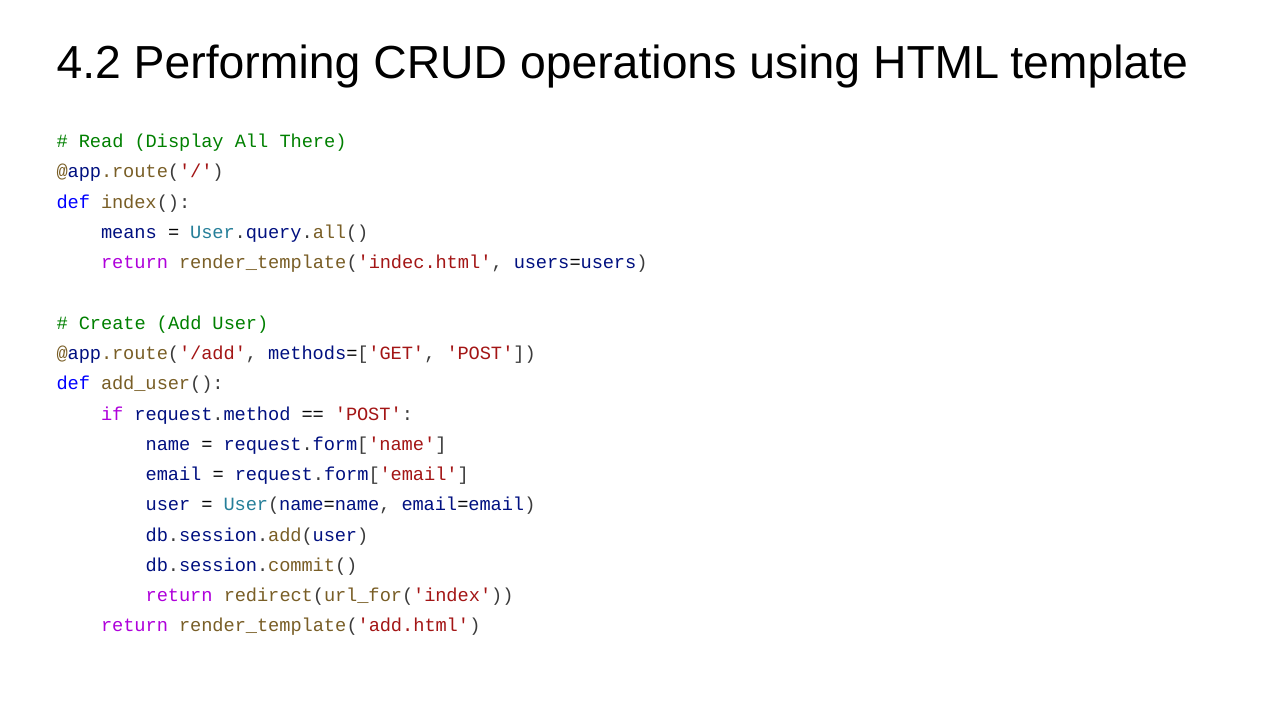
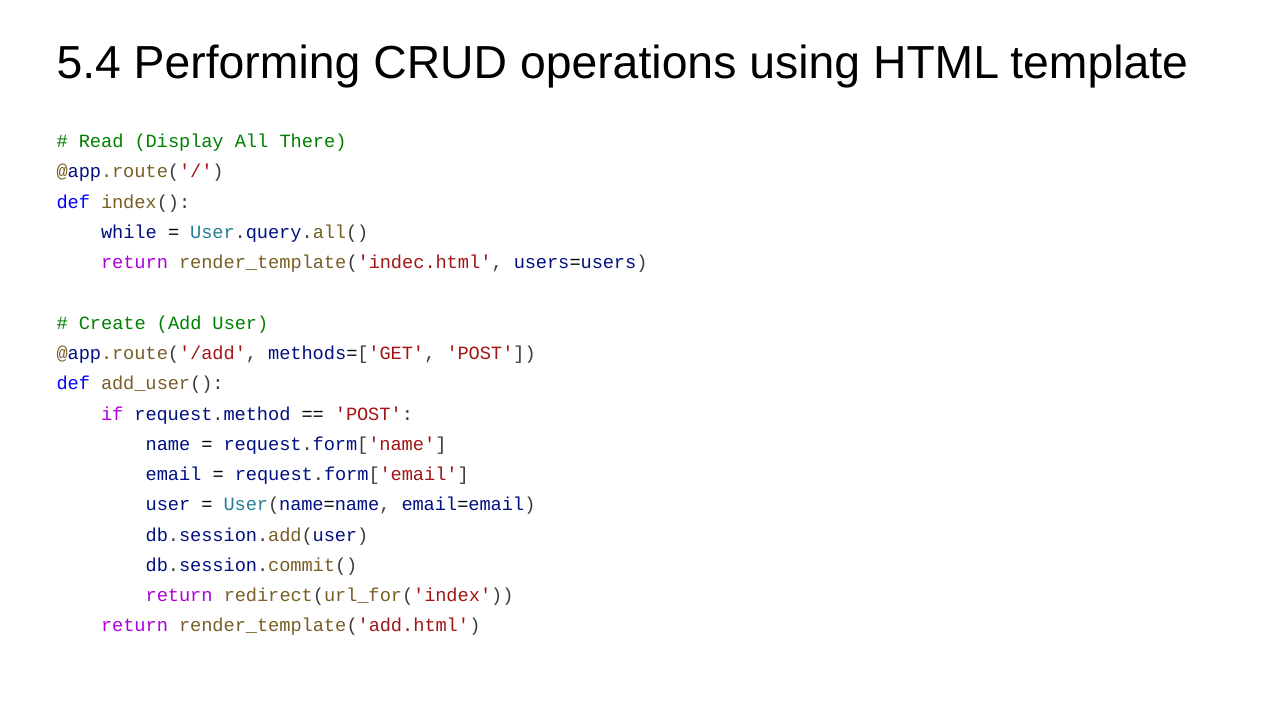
4.2: 4.2 -> 5.4 (89, 64)
means: means -> while (129, 232)
